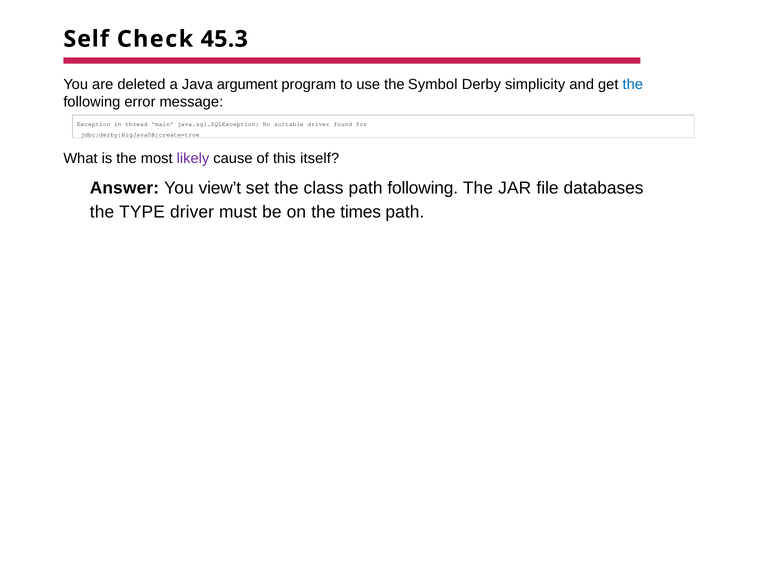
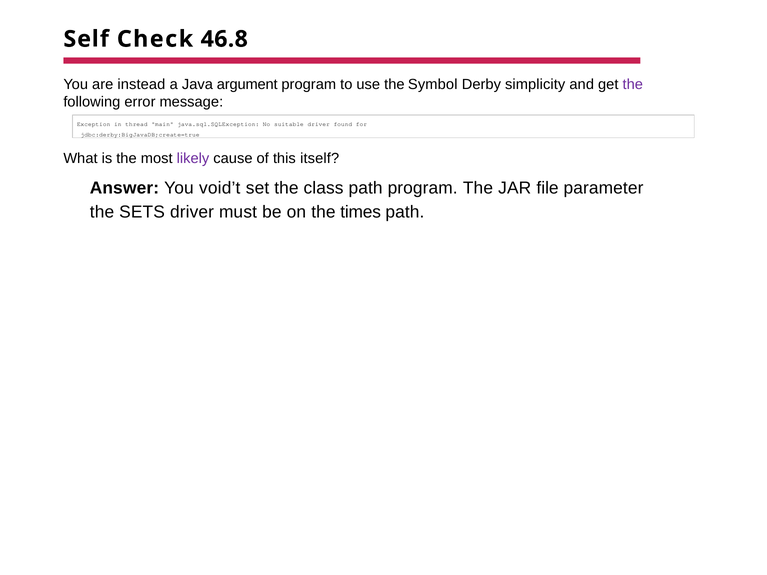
45.3: 45.3 -> 46.8 (224, 39)
deleted: deleted -> instead (141, 85)
the colour: blue -> purple (633, 85)
view’t: view’t -> void’t (220, 188)
path following: following -> program (423, 188)
databases: databases -> parameter (603, 188)
TYPE: TYPE -> SETS (142, 212)
